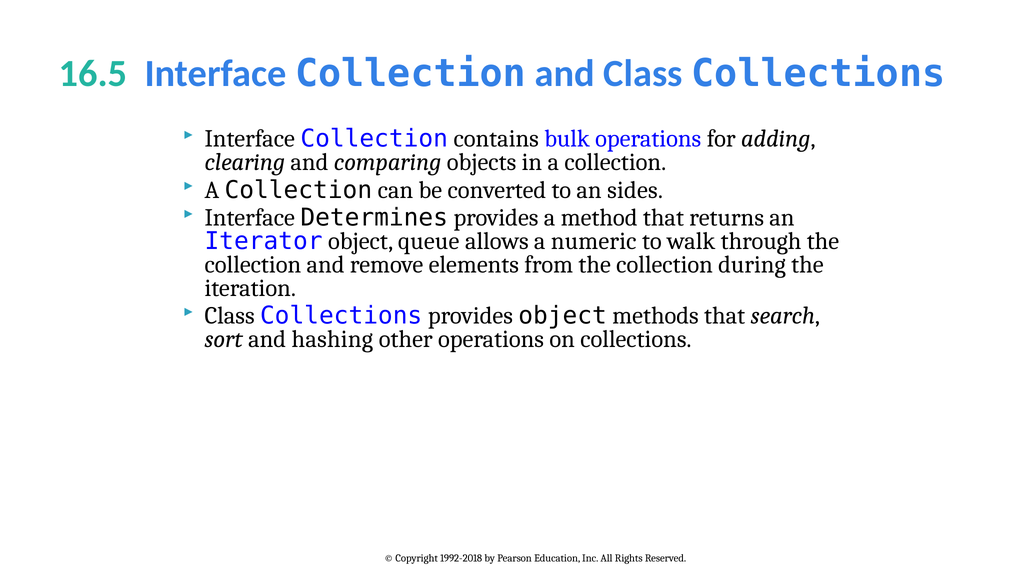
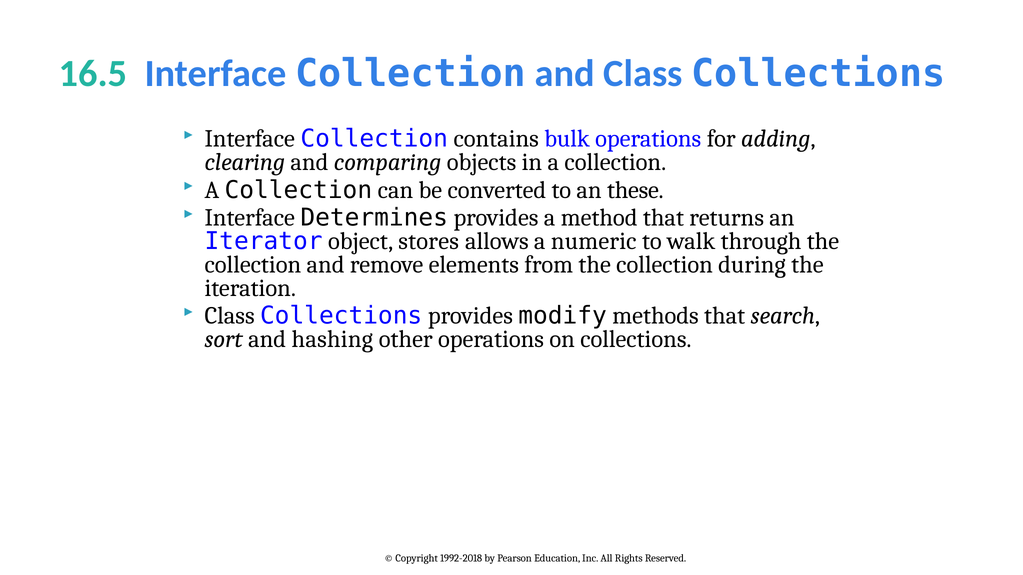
sides: sides -> these (635, 190)
queue: queue -> stores (429, 241)
provides object: object -> modify (563, 316)
